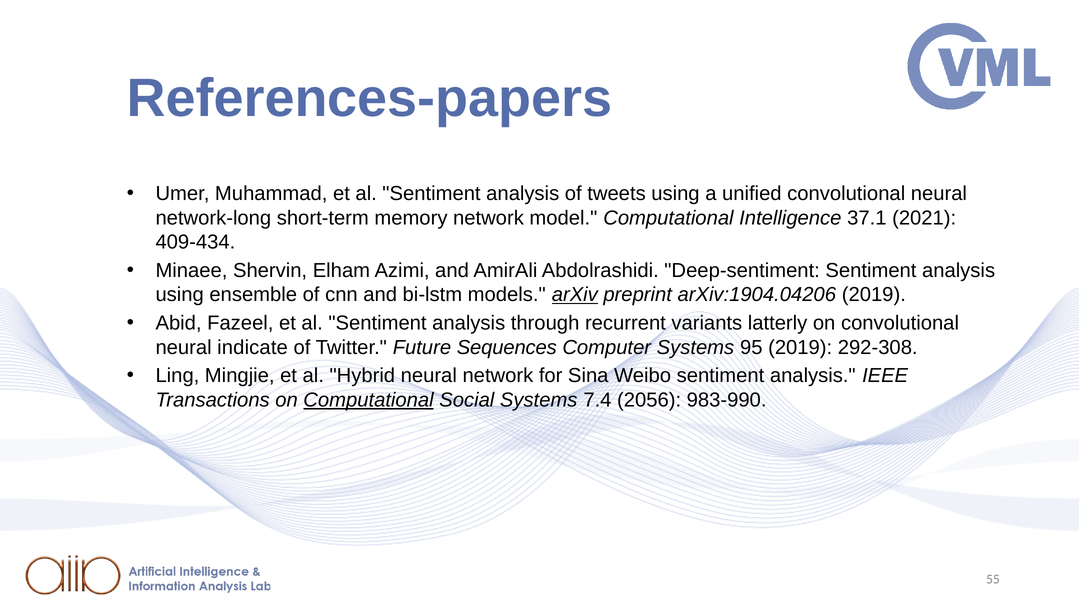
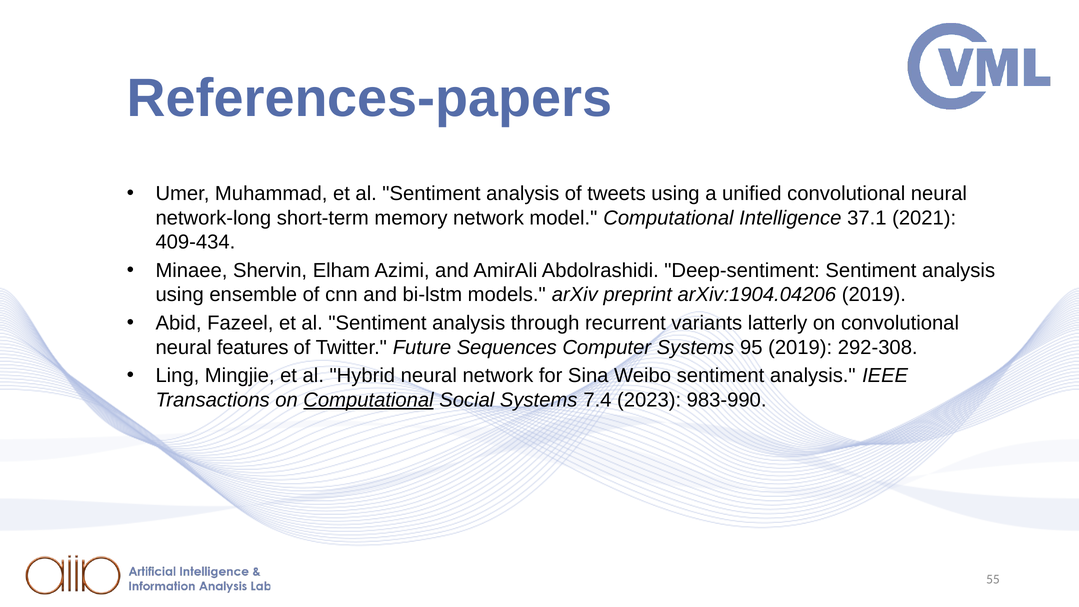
arXiv underline: present -> none (575, 295)
indicate: indicate -> features (253, 347)
2056: 2056 -> 2023 (649, 400)
